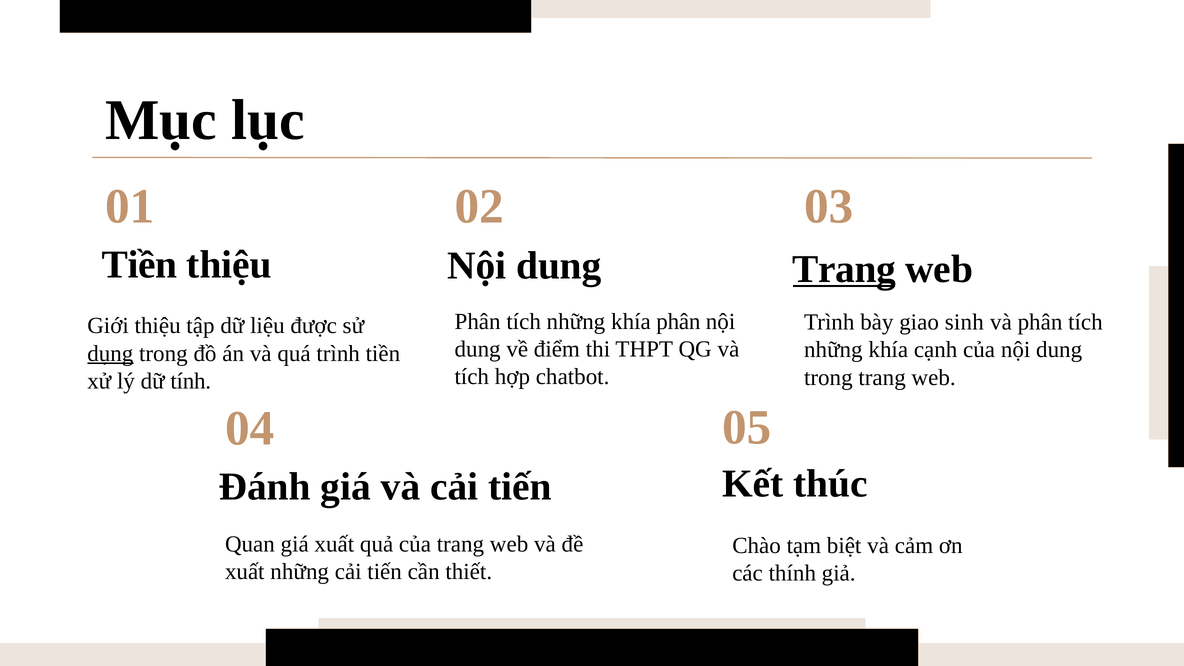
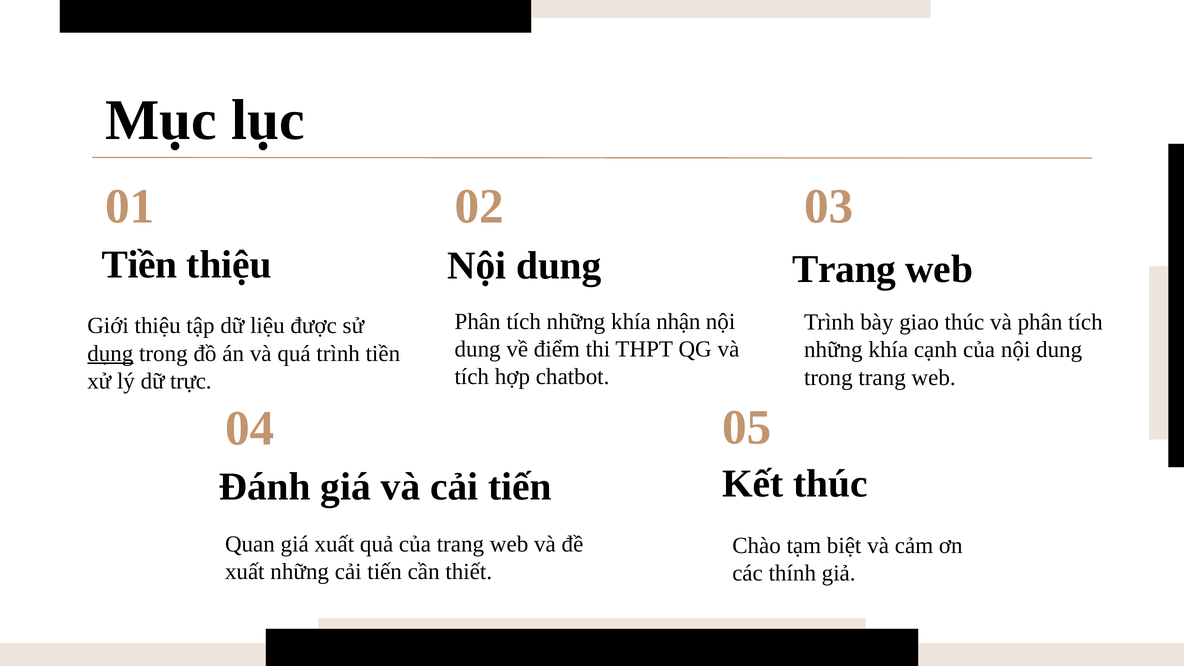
Trang underline: present -> none (844, 269)
khía phân: phân -> nhận (678, 321)
giao sinh: sinh -> thúc (964, 322)
tính: tính -> trực (191, 381)
